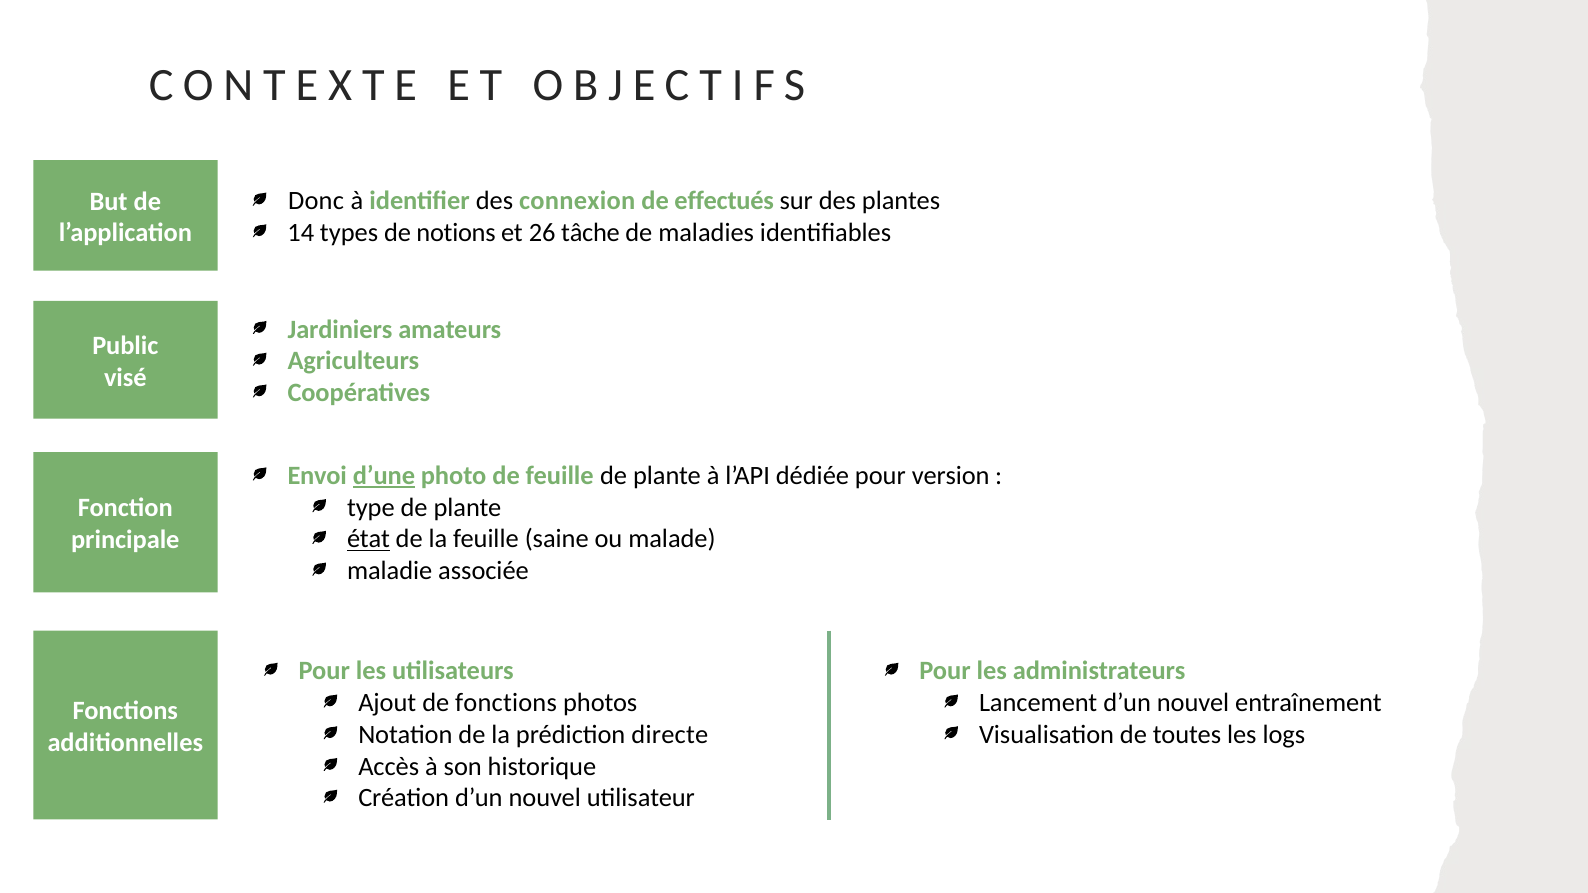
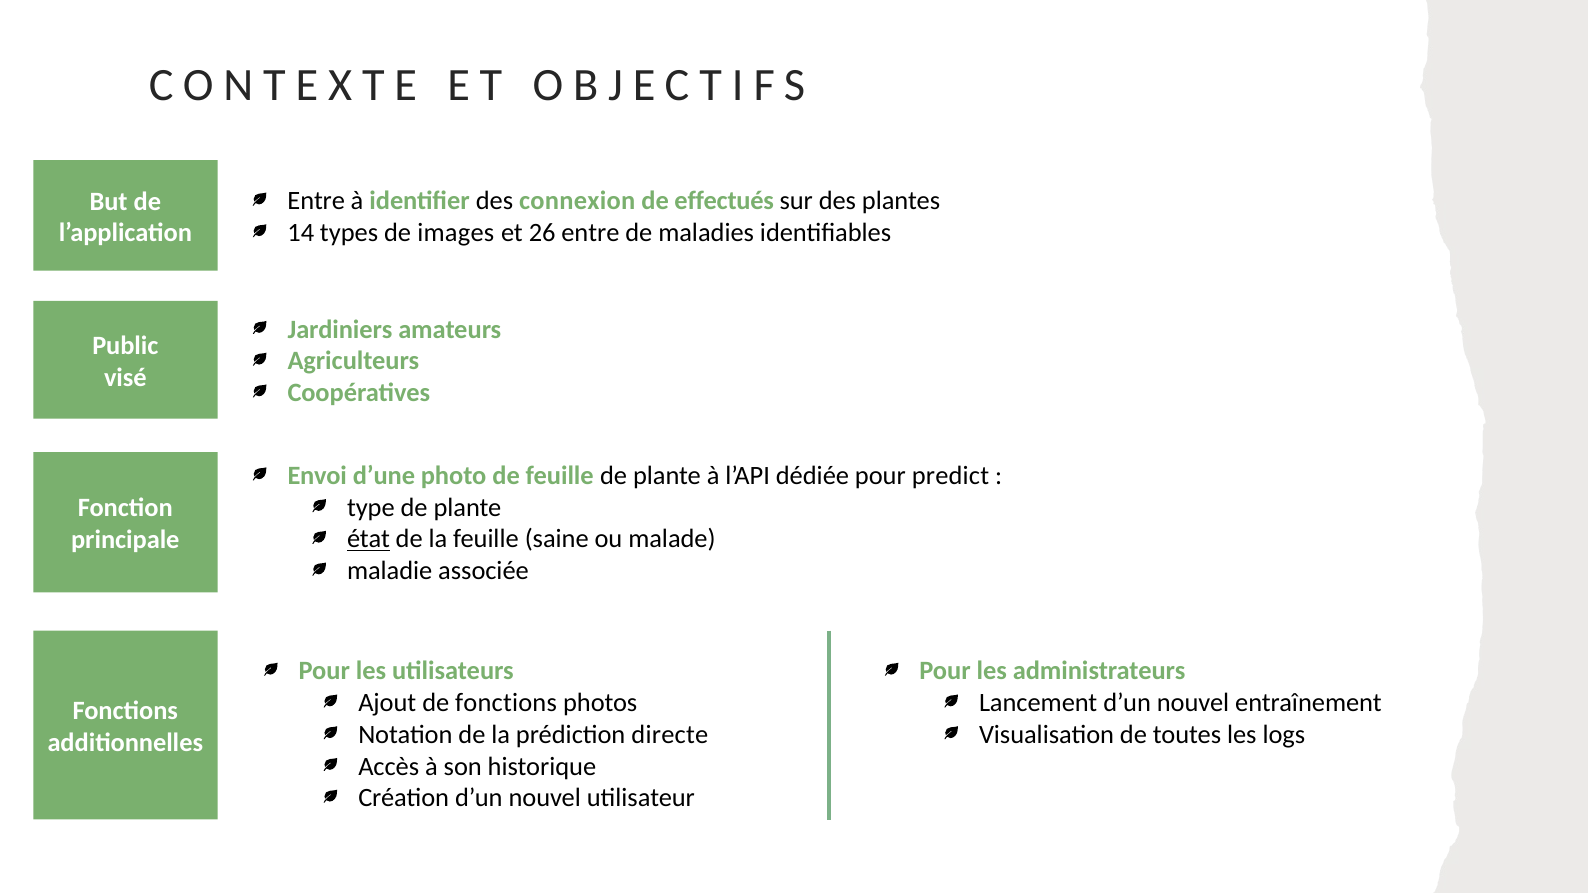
Donc: Donc -> Entre (316, 201)
notions: notions -> images (456, 233)
26 tâche: tâche -> entre (590, 233)
d’une underline: present -> none (384, 476)
version: version -> predict (950, 476)
